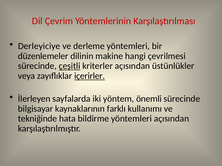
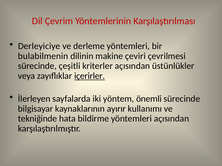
düzenlemeler: düzenlemeler -> bulabilmenin (43, 56)
hangi: hangi -> çeviri (135, 56)
çeşitli underline: present -> none (70, 66)
farklı: farklı -> ayırır (116, 109)
